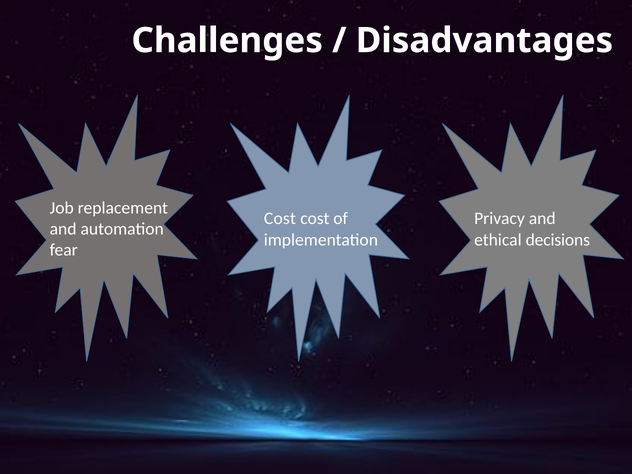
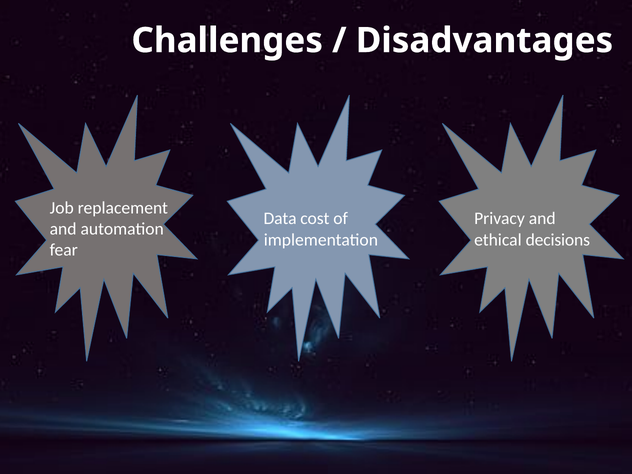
Cost: Cost -> Data (280, 219)
